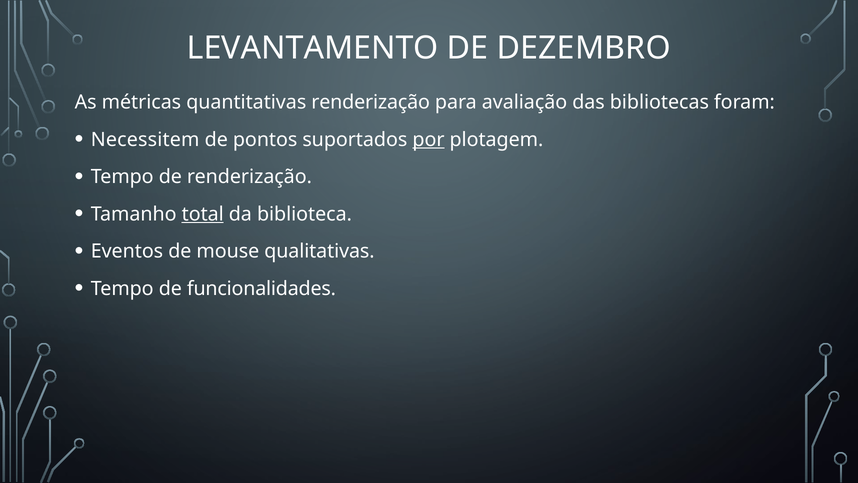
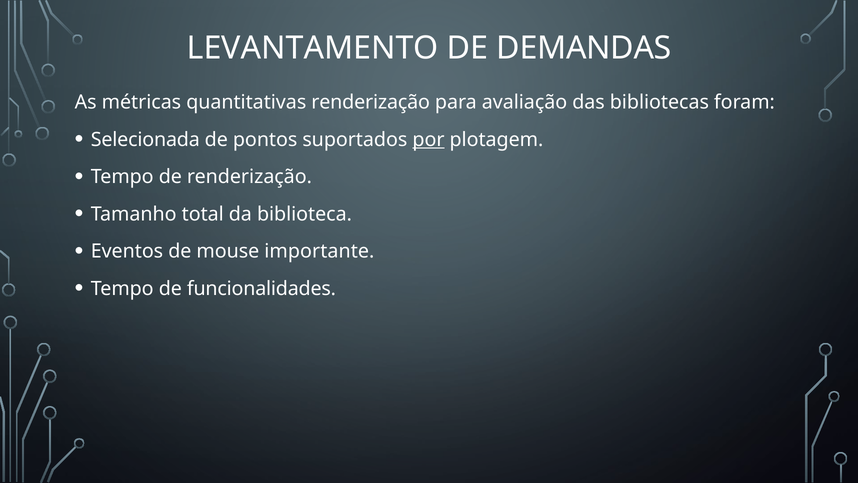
DEZEMBRO: DEZEMBRO -> DEMANDAS (584, 48)
Necessitem: Necessitem -> Selecionada (145, 140)
total underline: present -> none (203, 214)
qualitativas: qualitativas -> importante (319, 251)
